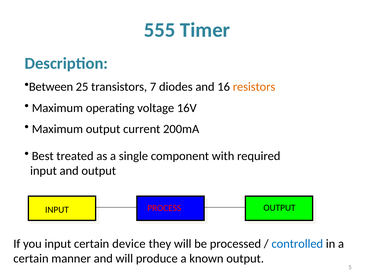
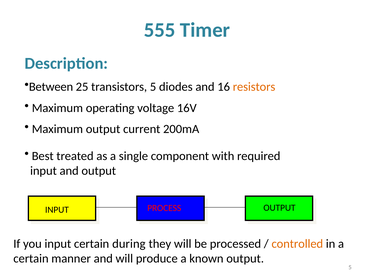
transistors 7: 7 -> 5 (153, 87)
device: device -> during (129, 244)
controlled colour: blue -> orange (297, 244)
